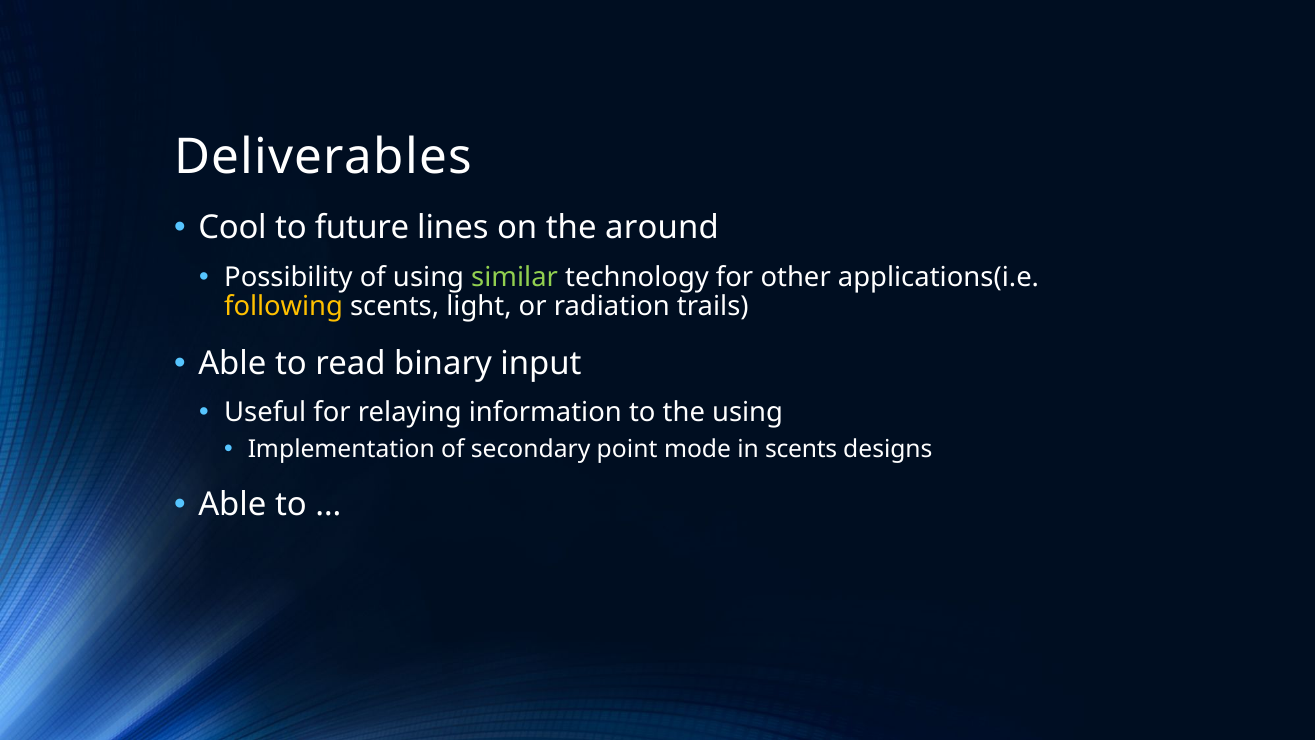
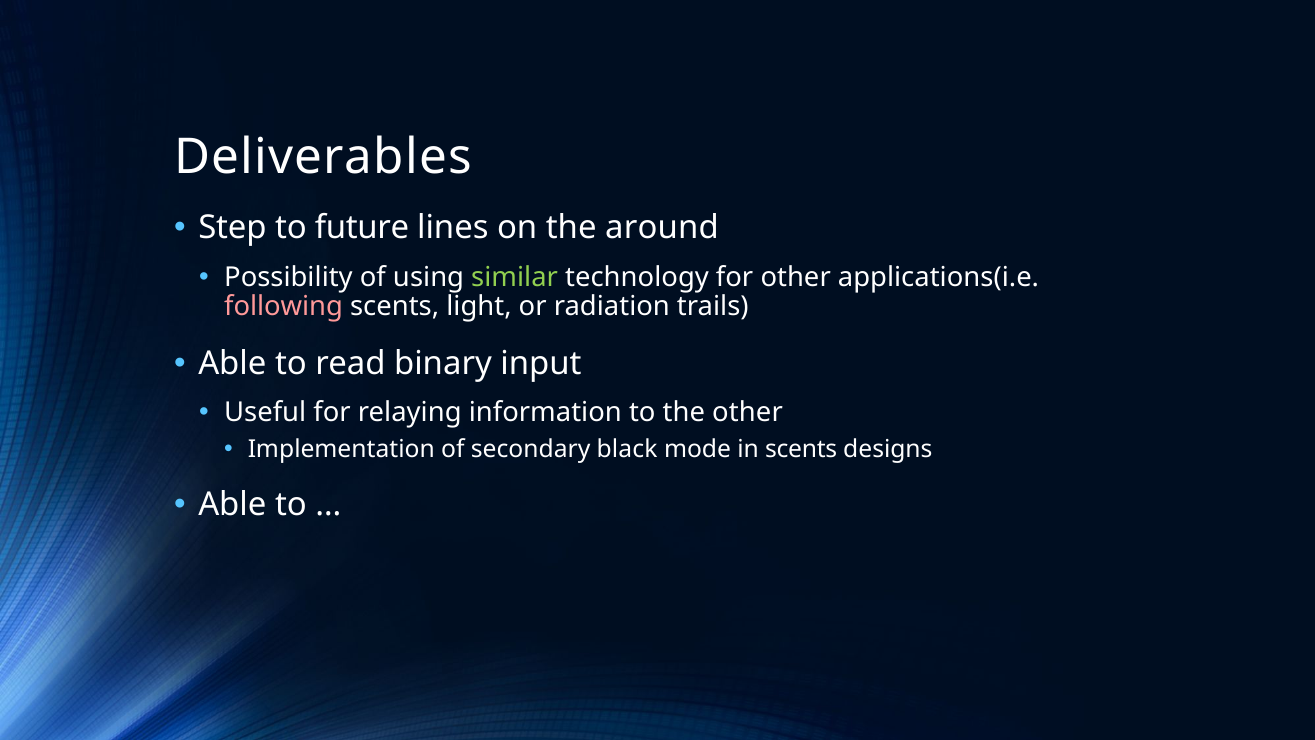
Cool: Cool -> Step (232, 228)
following colour: yellow -> pink (284, 307)
the using: using -> other (747, 413)
point: point -> black (627, 449)
